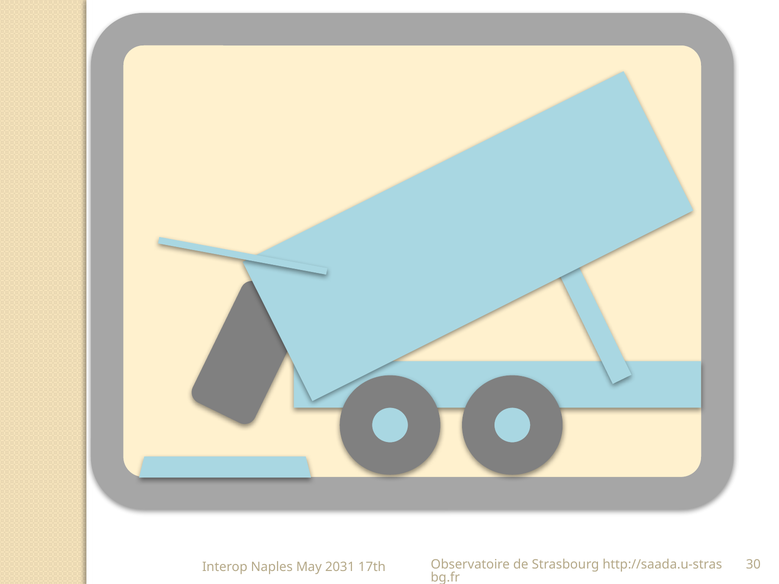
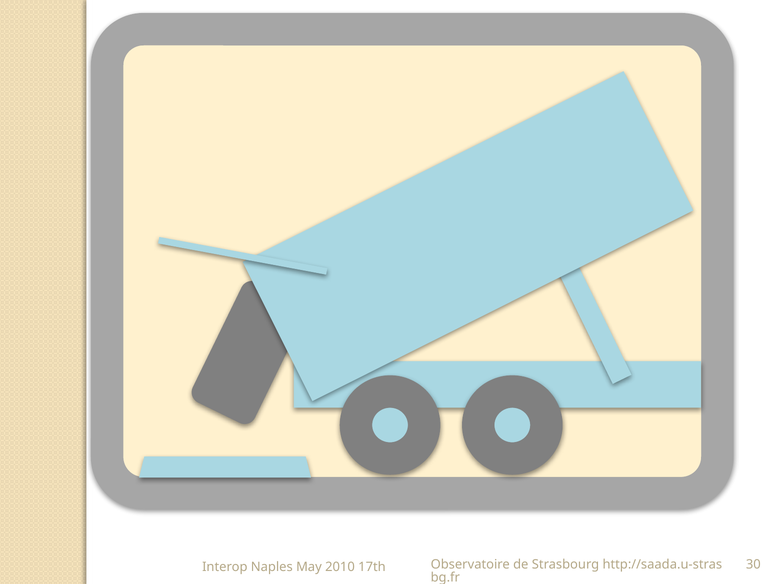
2031: 2031 -> 2010 (340, 567)
